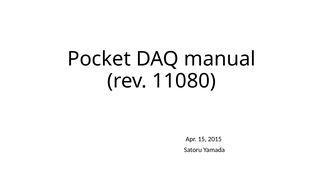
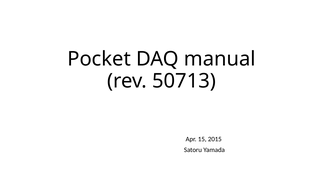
11080: 11080 -> 50713 (184, 81)
